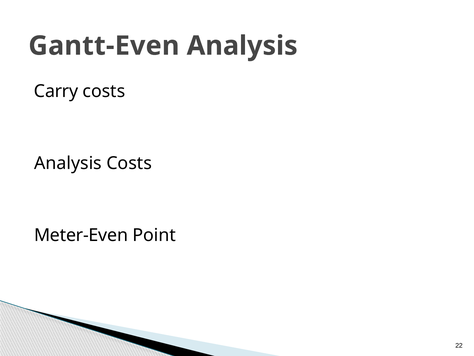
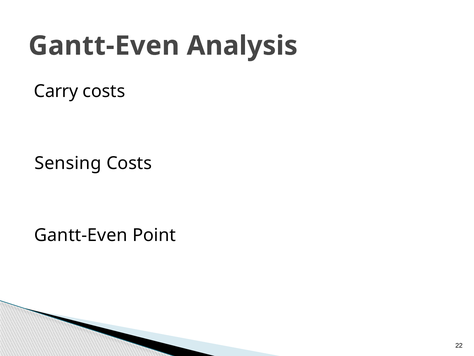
Analysis: Analysis -> Sensing (68, 163)
Meter-Even: Meter-Even -> Gantt-Even (81, 235)
